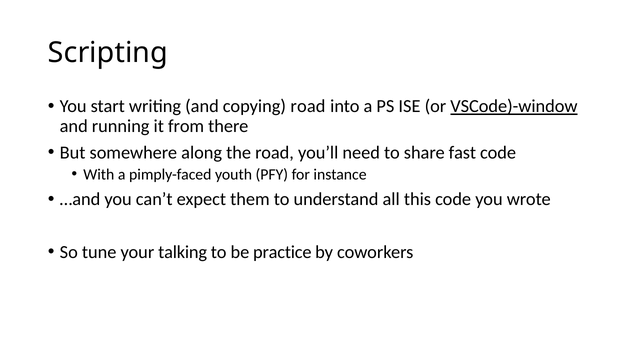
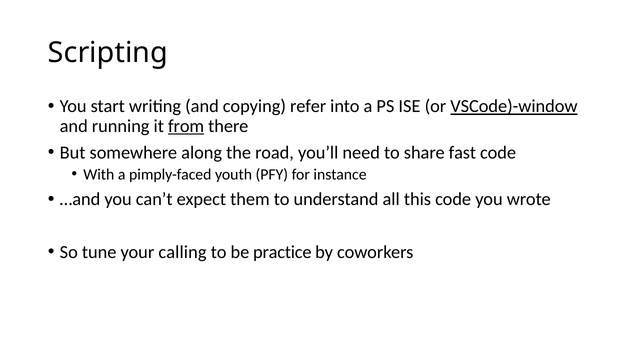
copying road: road -> refer (308, 106)
from underline: none -> present (186, 126)
talking: talking -> calling (182, 252)
